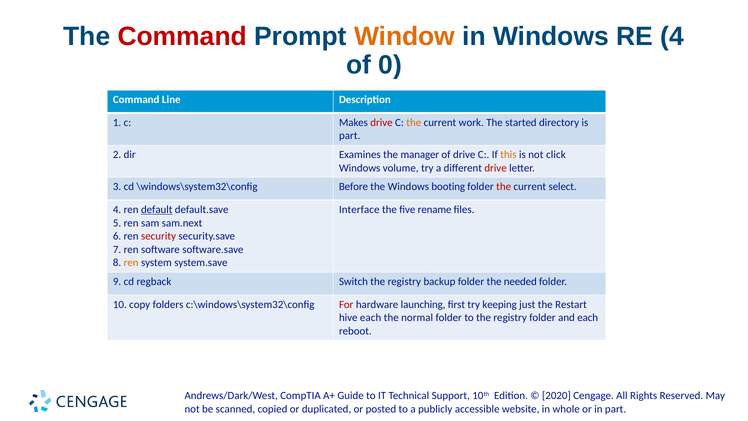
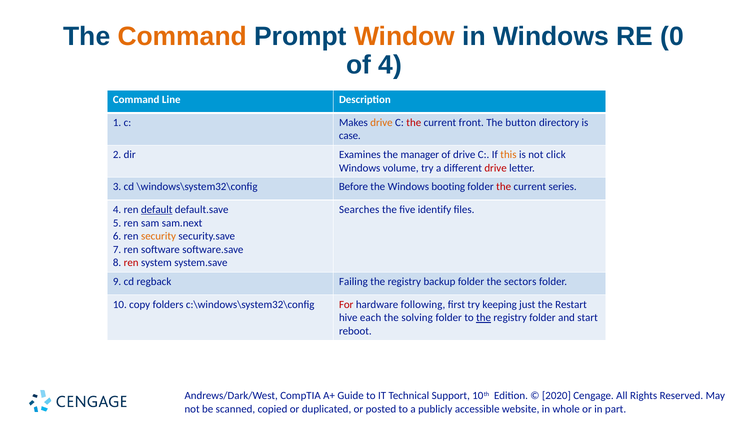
Command colour: red -> orange (182, 37)
RE 4: 4 -> 0 (672, 37)
of 0: 0 -> 4 (390, 65)
drive colour: red -> orange (381, 122)
the colour: orange -> red (414, 122)
work: work -> front (471, 122)
started: started -> button (521, 122)
part: part -> case (350, 136)
select: select -> series (563, 187)
Interface: Interface -> Searches (359, 210)
rename: rename -> identify (435, 210)
security colour: red -> orange (159, 236)
ren colour: orange -> red (131, 263)
Switch: Switch -> Failing (353, 282)
needed: needed -> sectors (520, 282)
launching: launching -> following (423, 304)
normal: normal -> solving (417, 318)
the underline: none -> present (484, 318)
and each: each -> start (588, 318)
